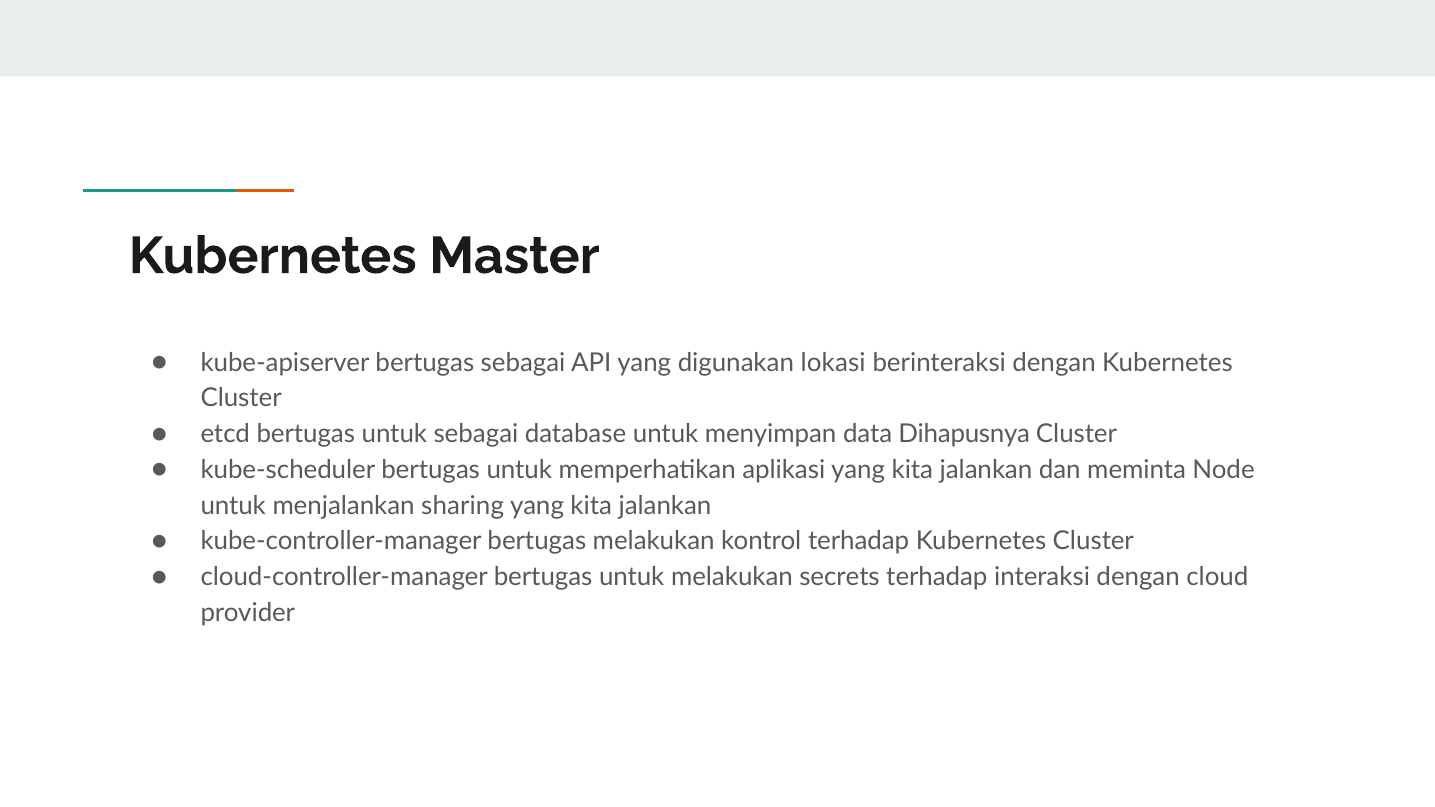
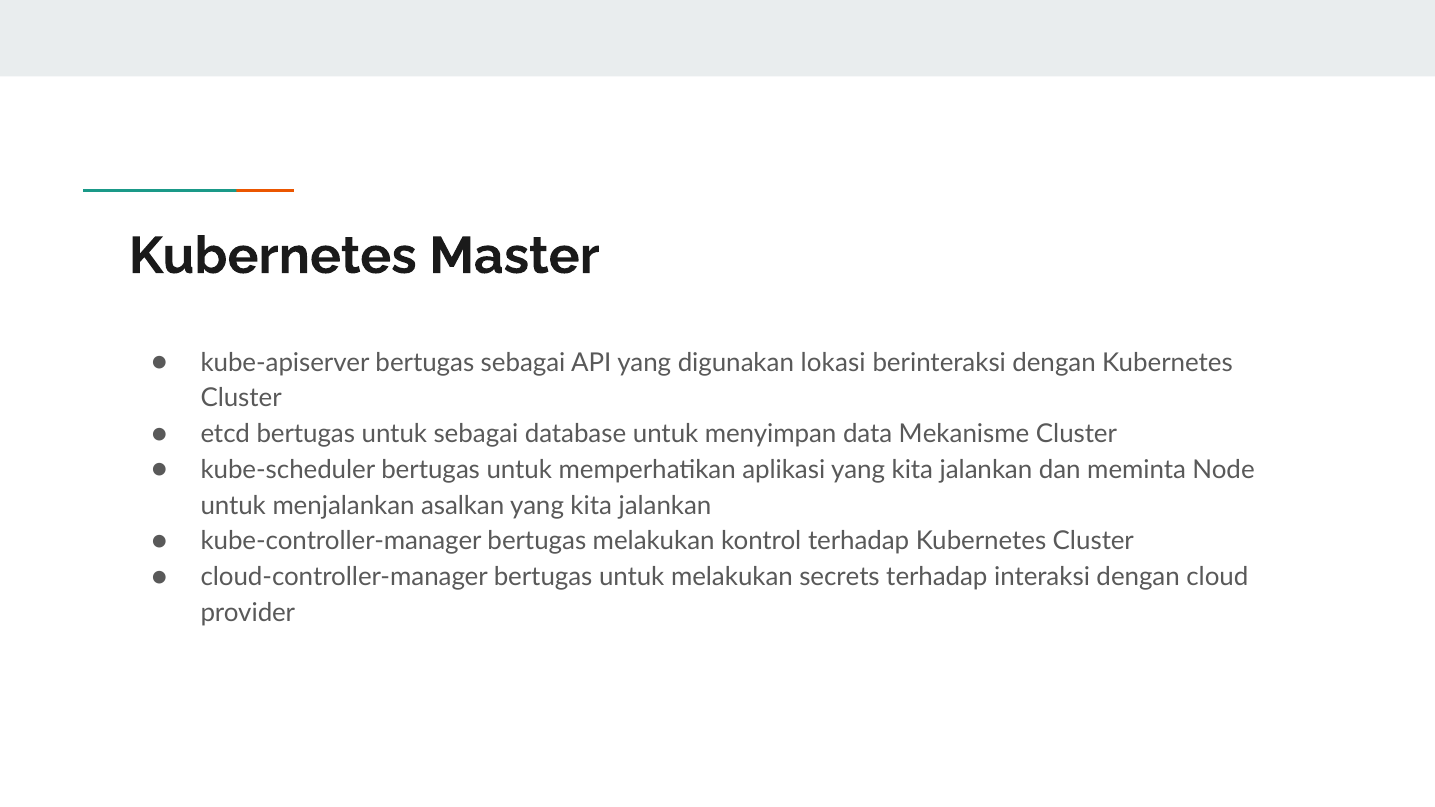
Dihapusnya: Dihapusnya -> Mekanisme (964, 434)
sharing: sharing -> asalkan (463, 506)
